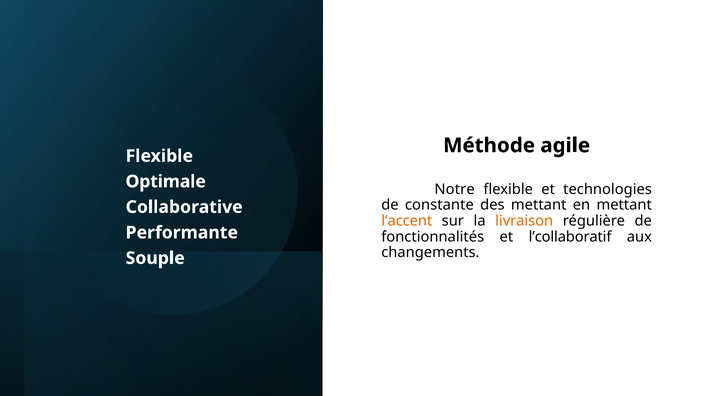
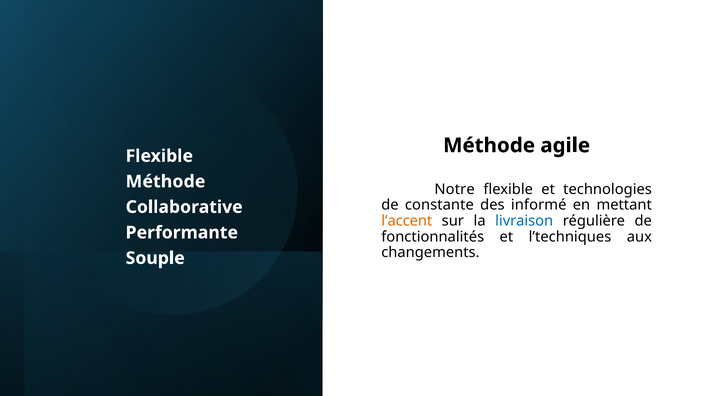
Optimale: Optimale -> Méthode (165, 182)
des mettant: mettant -> informé (539, 205)
livraison colour: orange -> blue (524, 221)
l’collaboratif: l’collaboratif -> l’techniques (570, 237)
